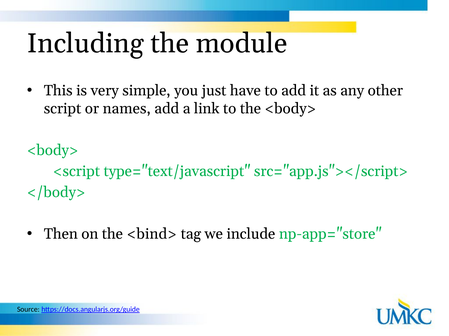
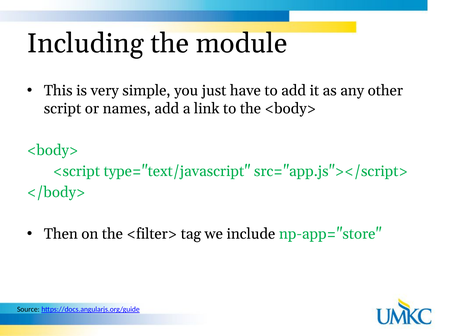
<bind>: <bind> -> <filter> (152, 234)
